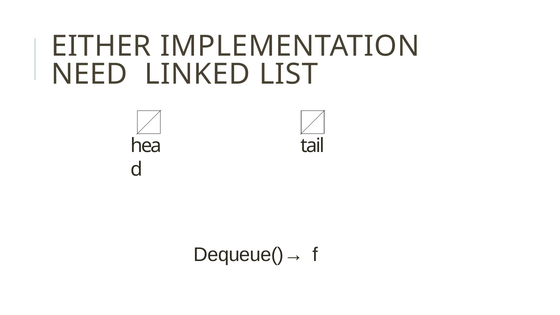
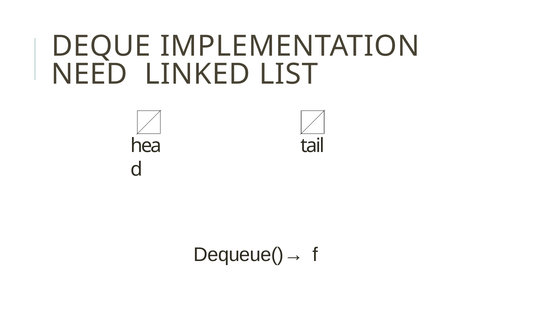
EITHER: EITHER -> DEQUE (101, 46)
